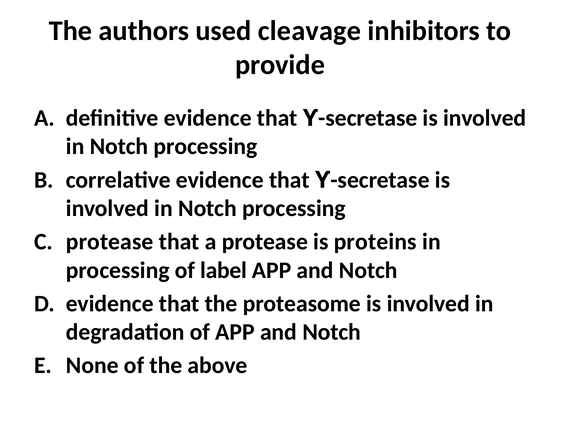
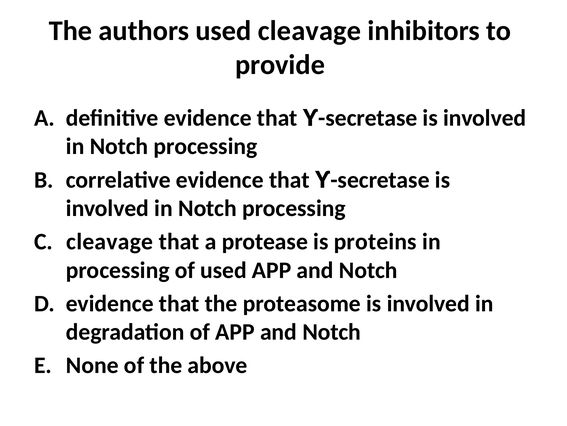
protease: protease -> cleavage (110, 241)
of label: label -> used (223, 270)
